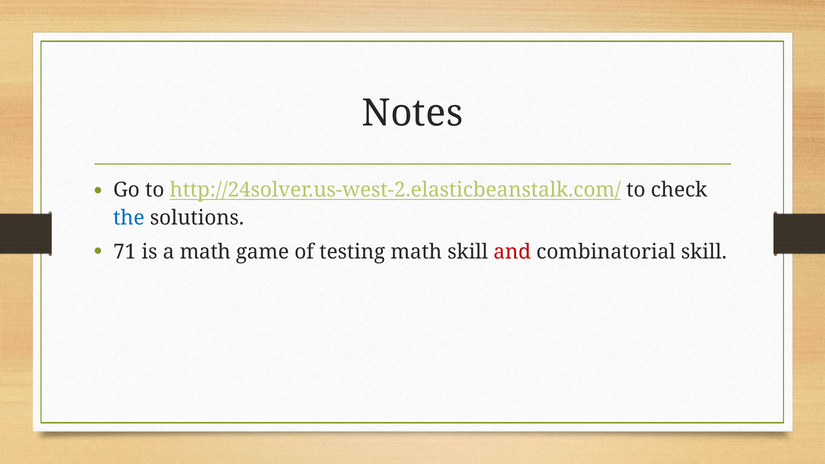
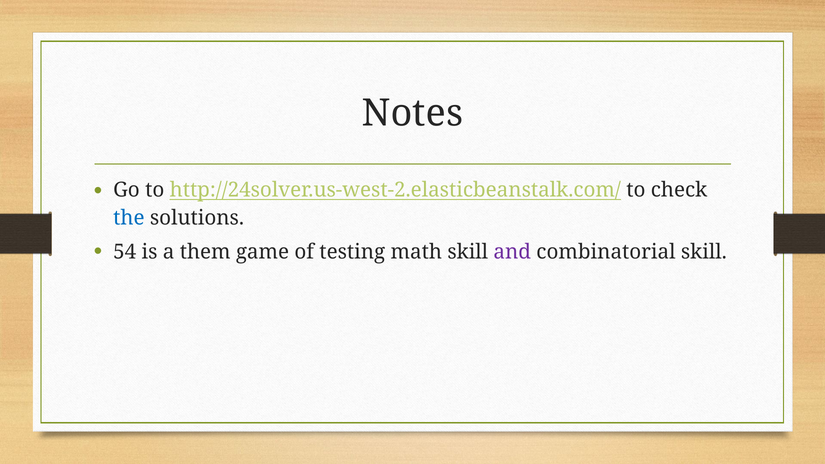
71: 71 -> 54 (125, 252)
a math: math -> them (205, 252)
and colour: red -> purple (512, 252)
